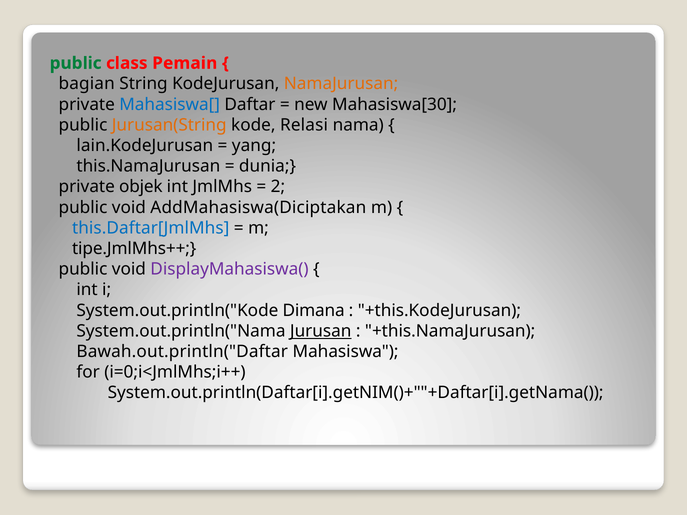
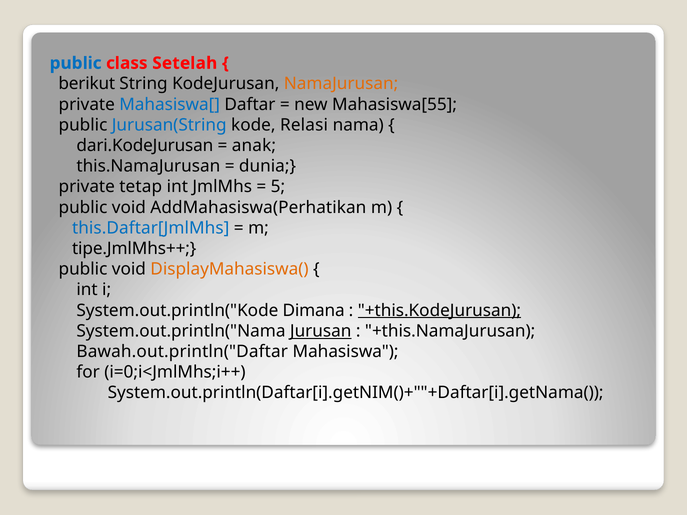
public colour: green -> blue (76, 63)
Pemain: Pemain -> Setelah (185, 63)
bagian: bagian -> berikut (87, 84)
Mahasiswa[30: Mahasiswa[30 -> Mahasiswa[55 (395, 104)
Jurusan(String colour: orange -> blue (169, 125)
lain.KodeJurusan: lain.KodeJurusan -> dari.KodeJurusan (145, 146)
yang: yang -> anak (254, 146)
objek: objek -> tetap (141, 187)
2: 2 -> 5 (278, 187)
AddMahasiswa(Diciptakan: AddMahasiswa(Diciptakan -> AddMahasiswa(Perhatikan (258, 207)
DisplayMahasiswa( colour: purple -> orange (229, 269)
+this.KodeJurusan underline: none -> present (439, 310)
